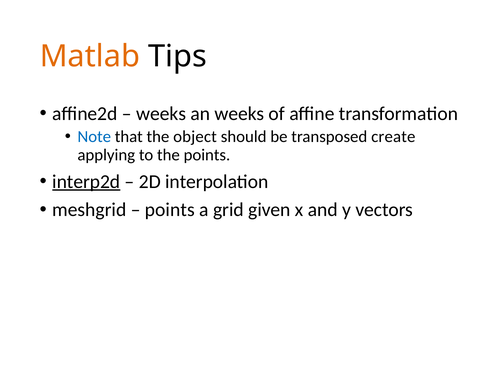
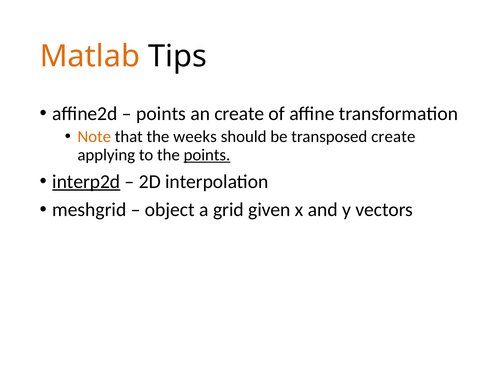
weeks: weeks -> points (161, 114)
an weeks: weeks -> create (239, 114)
Note colour: blue -> orange (94, 137)
object: object -> weeks (195, 137)
points underline: none -> present (207, 155)
points: points -> object (170, 210)
